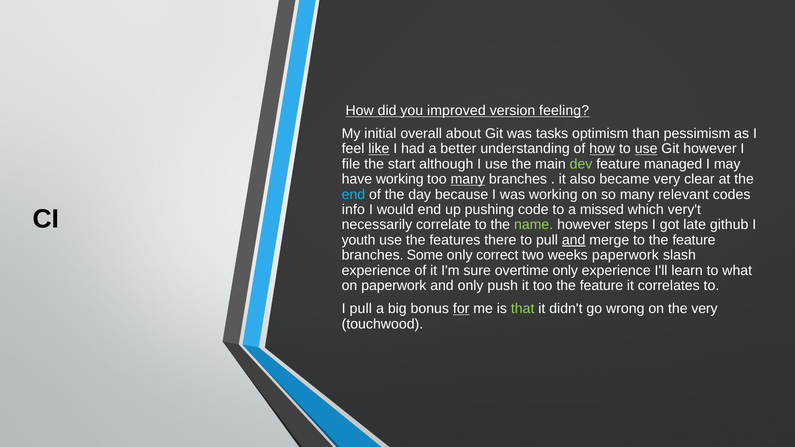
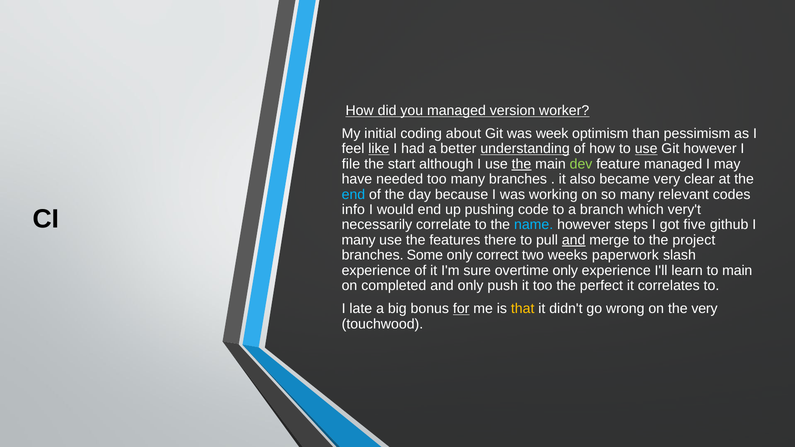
you improved: improved -> managed (456, 110)
feeling: feeling -> worker (564, 110)
overall: overall -> coding (421, 133)
tasks: tasks -> week (552, 133)
understanding underline: none -> present (525, 149)
how underline: present -> none (602, 149)
the underline: none -> present (521, 164)
have working: working -> needed (400, 179)
many underline: present -> none (468, 179)
missed: missed -> branch (602, 210)
name colour: light green -> light blue (534, 225)
late: late -> five (695, 225)
youth: youth -> many (359, 240)
to the feature: feature -> project (694, 240)
to what: what -> main (737, 271)
on paperwork: paperwork -> completed (394, 286)
too the feature: feature -> perfect (601, 286)
I pull: pull -> late (361, 309)
that colour: light green -> yellow (523, 309)
